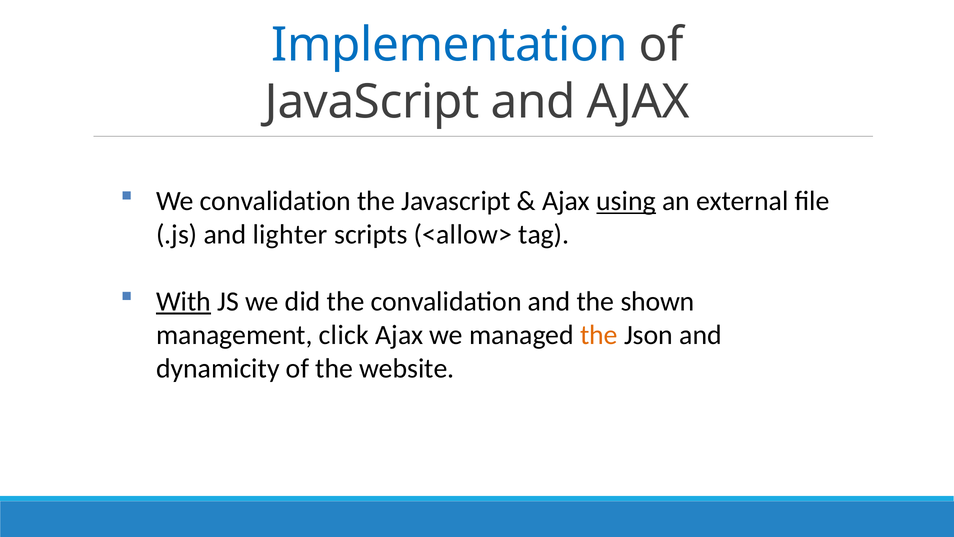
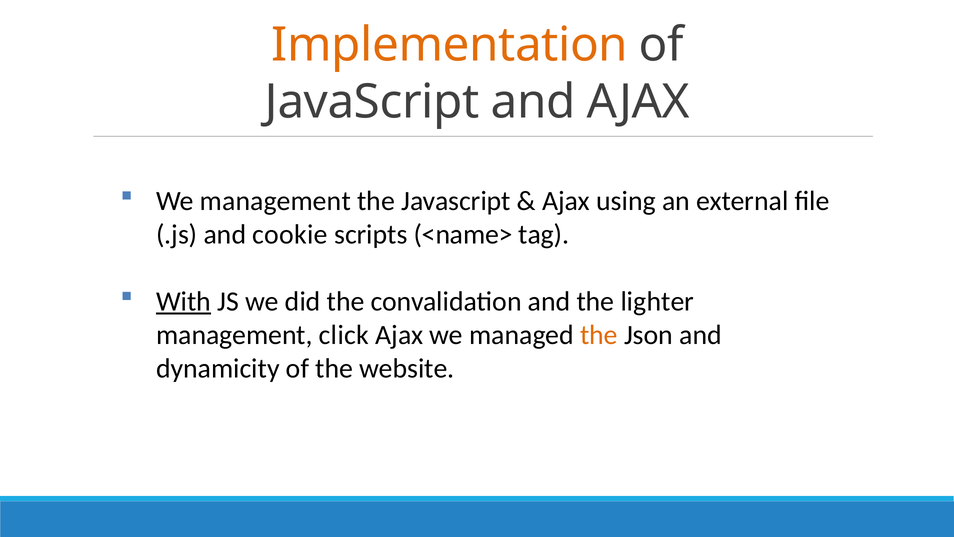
Implementation colour: blue -> orange (450, 45)
We convalidation: convalidation -> management (275, 201)
using underline: present -> none (626, 201)
lighter: lighter -> cookie (290, 234)
<allow>: <allow> -> <name> (463, 234)
shown: shown -> lighter (657, 301)
